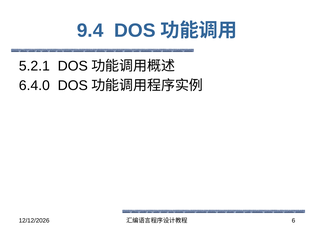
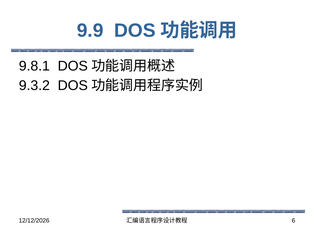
9.4: 9.4 -> 9.9 (90, 30)
5.2.1: 5.2.1 -> 9.8.1 (34, 66)
6.4.0: 6.4.0 -> 9.3.2 (34, 85)
